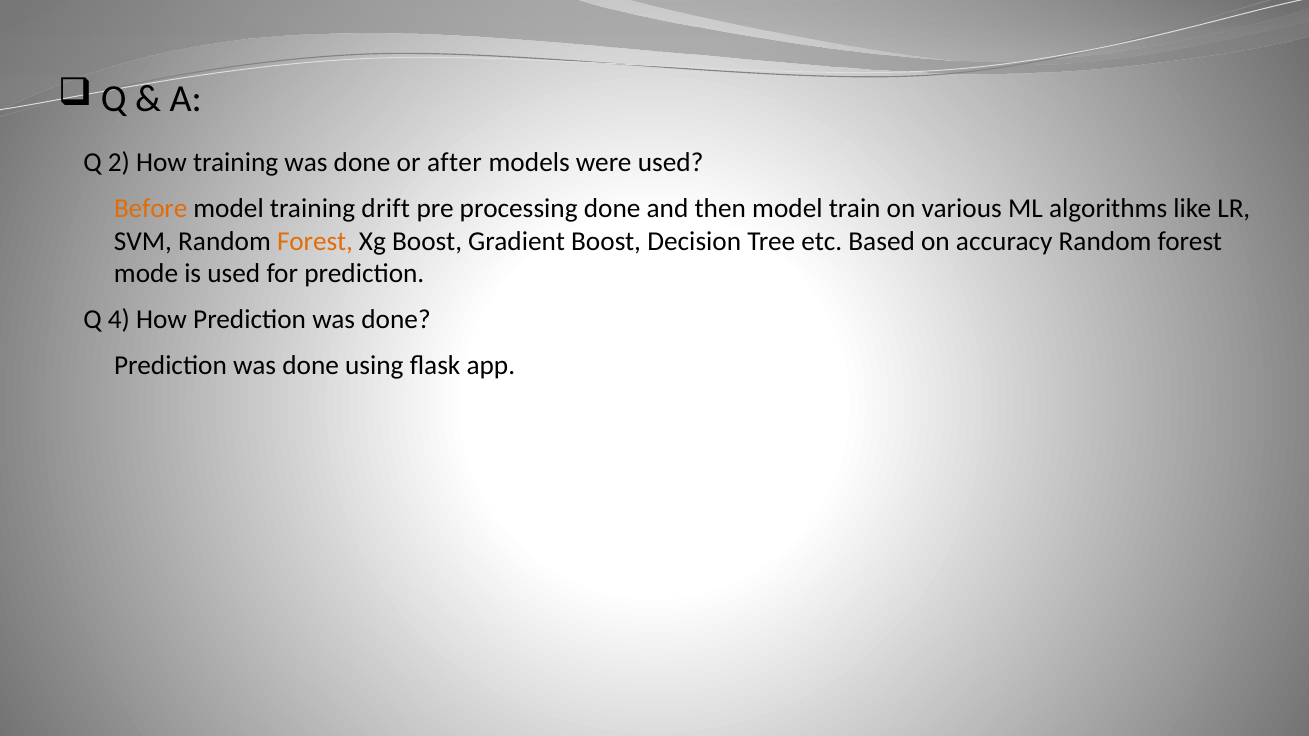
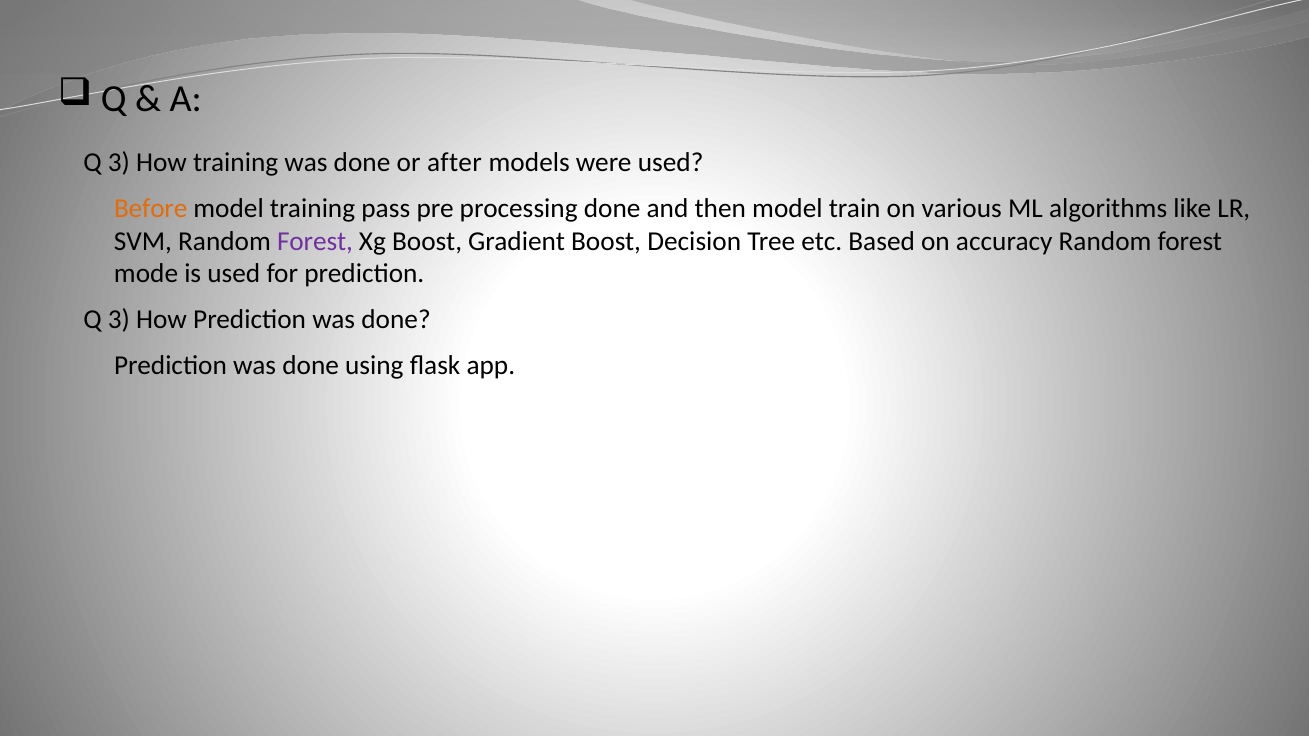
2: 2 -> 3 (119, 163)
drift: drift -> pass (386, 209)
Forest colour: orange -> purple (315, 241)
4: 4 -> 3 (119, 320)
